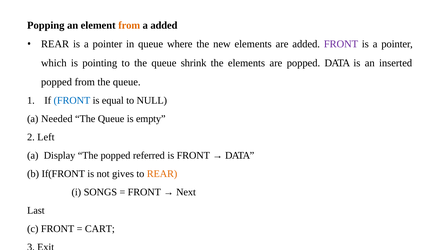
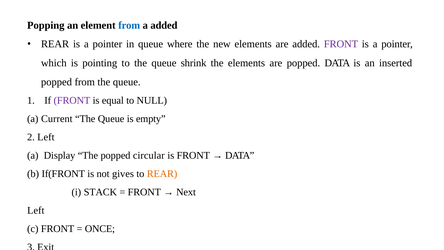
from colour: orange -> blue (129, 25)
FRONT colour: blue -> purple (72, 100)
Needed: Needed -> Current (57, 119)
referred: referred -> circular (149, 155)
SONGS: SONGS -> STACK (100, 192)
Last: Last -> Left (36, 210)
CART: CART -> ONCE (100, 229)
